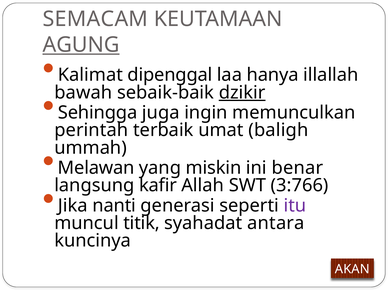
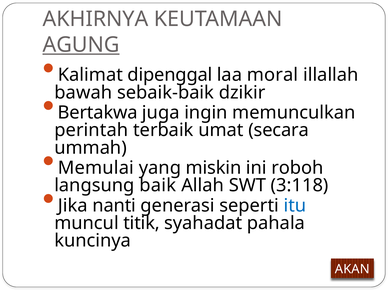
SEMACAM: SEMACAM -> AKHIRNYA (95, 19)
hanya: hanya -> moral (272, 75)
dzikir underline: present -> none (242, 92)
Sehingga: Sehingga -> Bertakwa (98, 113)
baligh: baligh -> secara (279, 130)
Melawan: Melawan -> Memulai (96, 168)
benar: benar -> roboh (297, 168)
kafir: kafir -> baik (158, 185)
3:766: 3:766 -> 3:118 (300, 185)
itu colour: purple -> blue (295, 205)
antara: antara -> pahala (276, 223)
